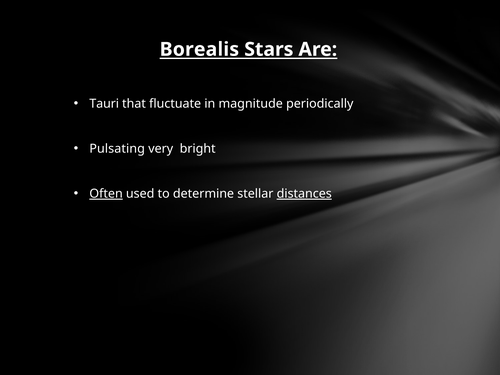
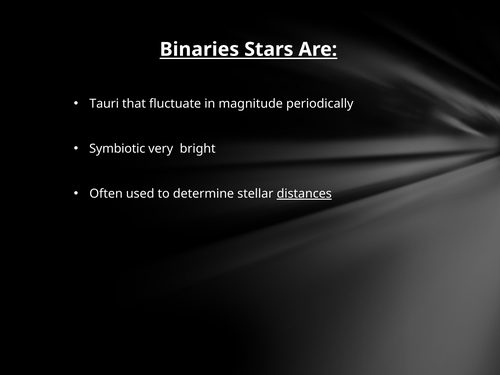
Borealis: Borealis -> Binaries (199, 49)
Pulsating: Pulsating -> Symbiotic (117, 149)
Often underline: present -> none (106, 194)
